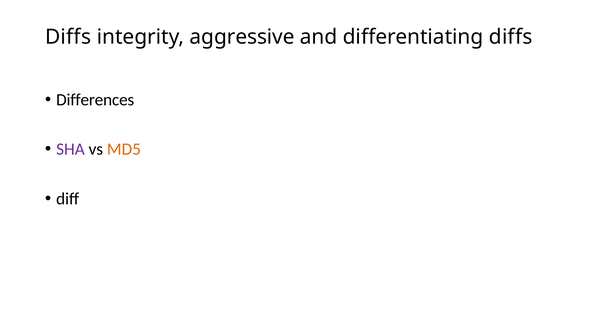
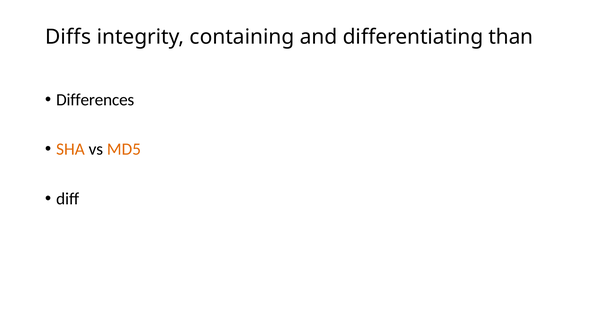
aggressive: aggressive -> containing (242, 37)
differentiating diffs: diffs -> than (511, 37)
SHA colour: purple -> orange (70, 149)
